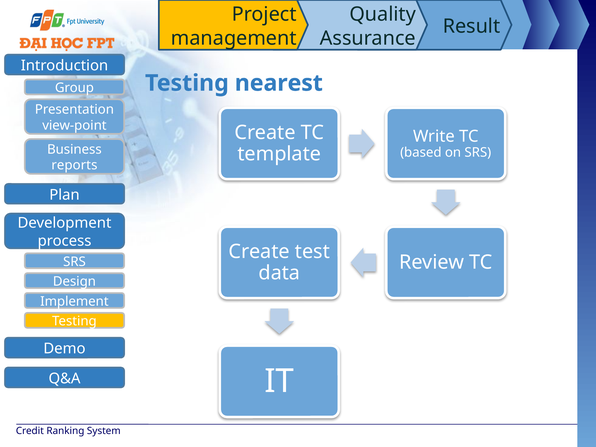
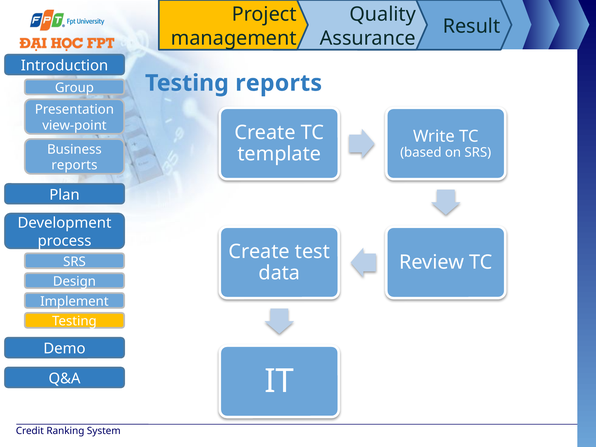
Testing nearest: nearest -> reports (279, 83)
